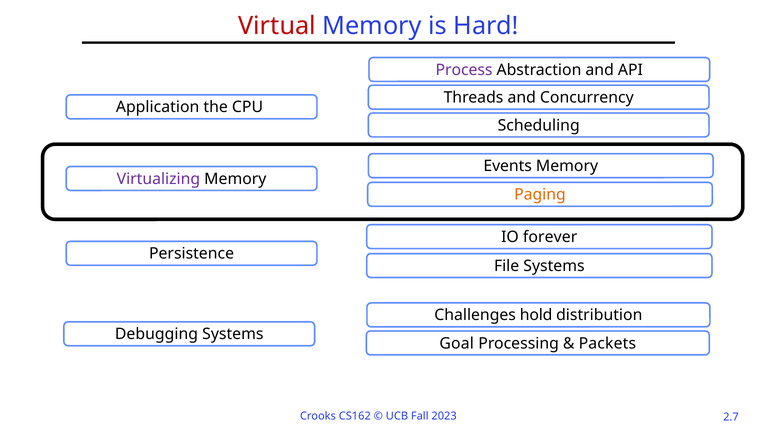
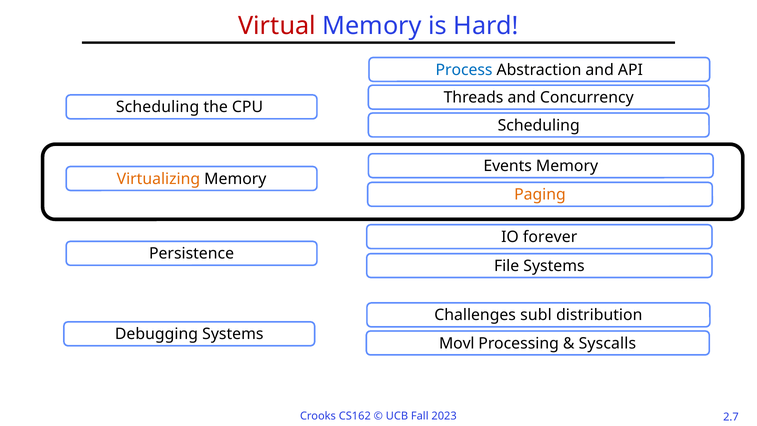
Process colour: purple -> blue (464, 70)
Application: Application -> Scheduling (158, 107)
Virtualizing colour: purple -> orange (158, 179)
hold: hold -> subl (536, 315)
Goal: Goal -> Movl (457, 343)
Packets: Packets -> Syscalls (607, 343)
